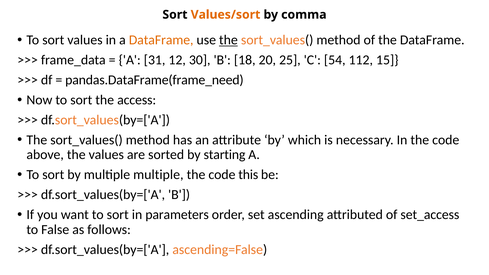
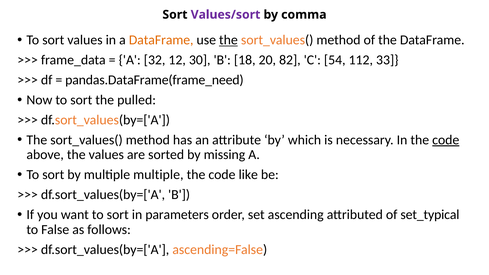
Values/sort colour: orange -> purple (226, 15)
31: 31 -> 32 (155, 60)
25: 25 -> 82 (290, 60)
15: 15 -> 33 (387, 60)
access: access -> pulled (137, 100)
code underline: none -> present (446, 140)
starting: starting -> missing (224, 155)
this: this -> like (248, 175)
set_access: set_access -> set_typical (430, 215)
